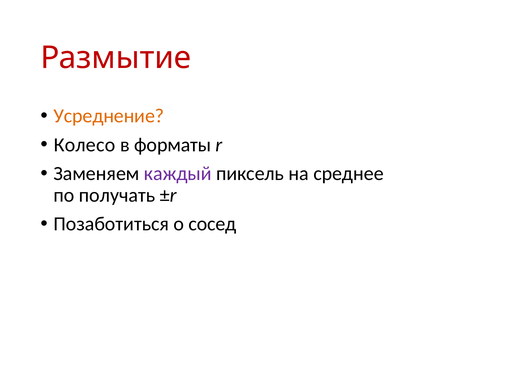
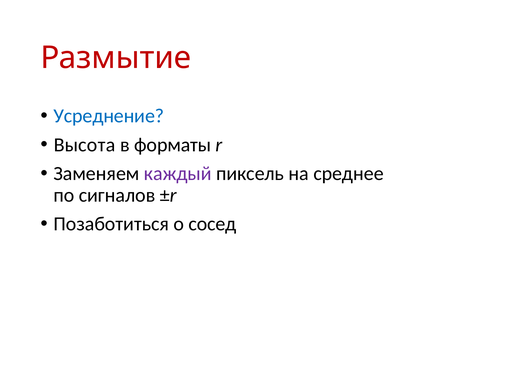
Усреднение colour: orange -> blue (109, 116)
Колесо: Колесо -> Высота (84, 145)
получать: получать -> сигналов (117, 195)
